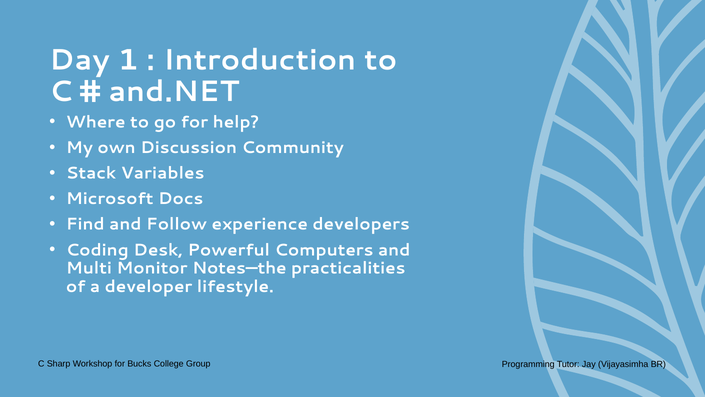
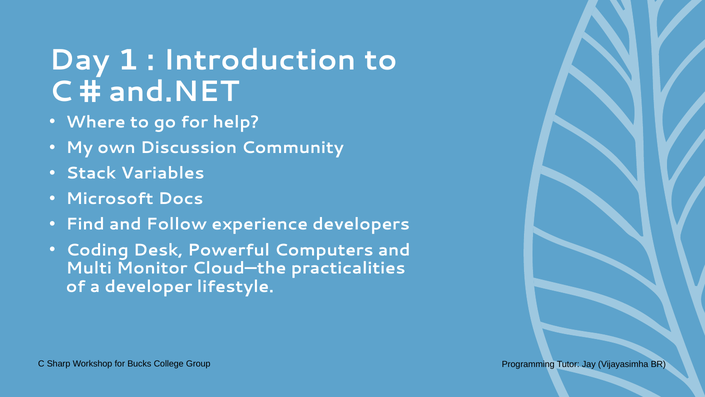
Notes—the: Notes—the -> Cloud—the (239, 268)
